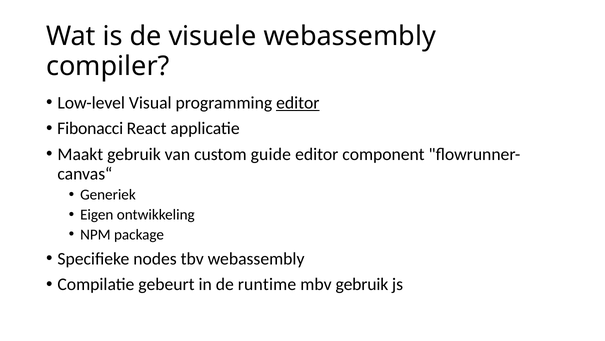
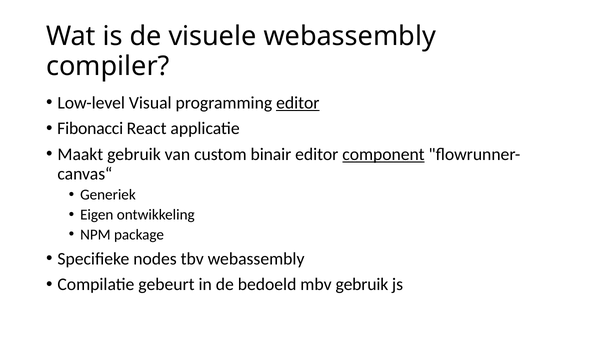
guide: guide -> binair (271, 154)
component underline: none -> present (383, 154)
runtime: runtime -> bedoeld (267, 284)
